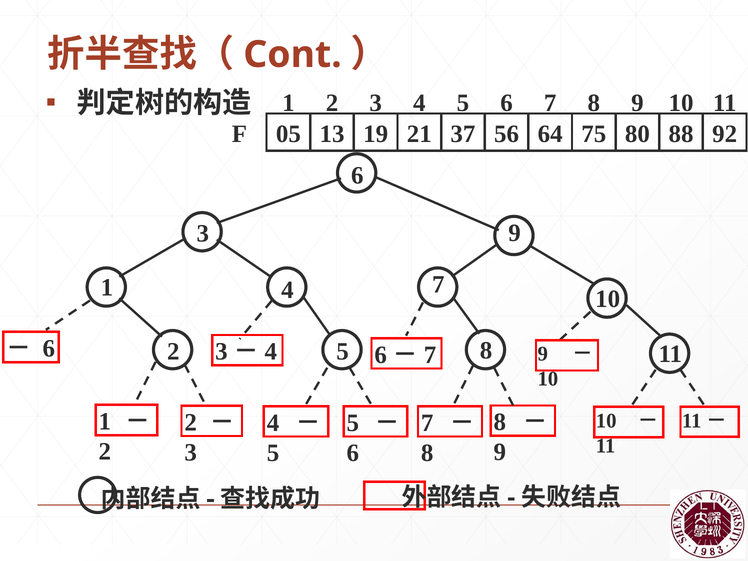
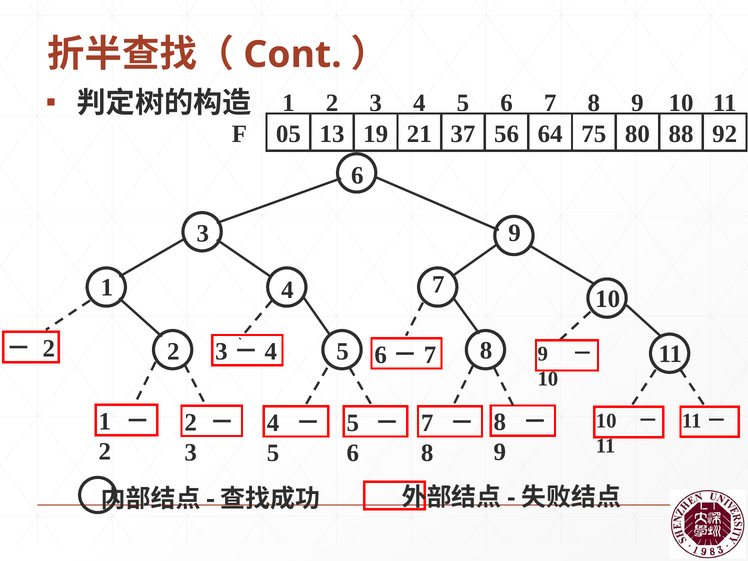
6: 6 -> 2 (49, 348)
